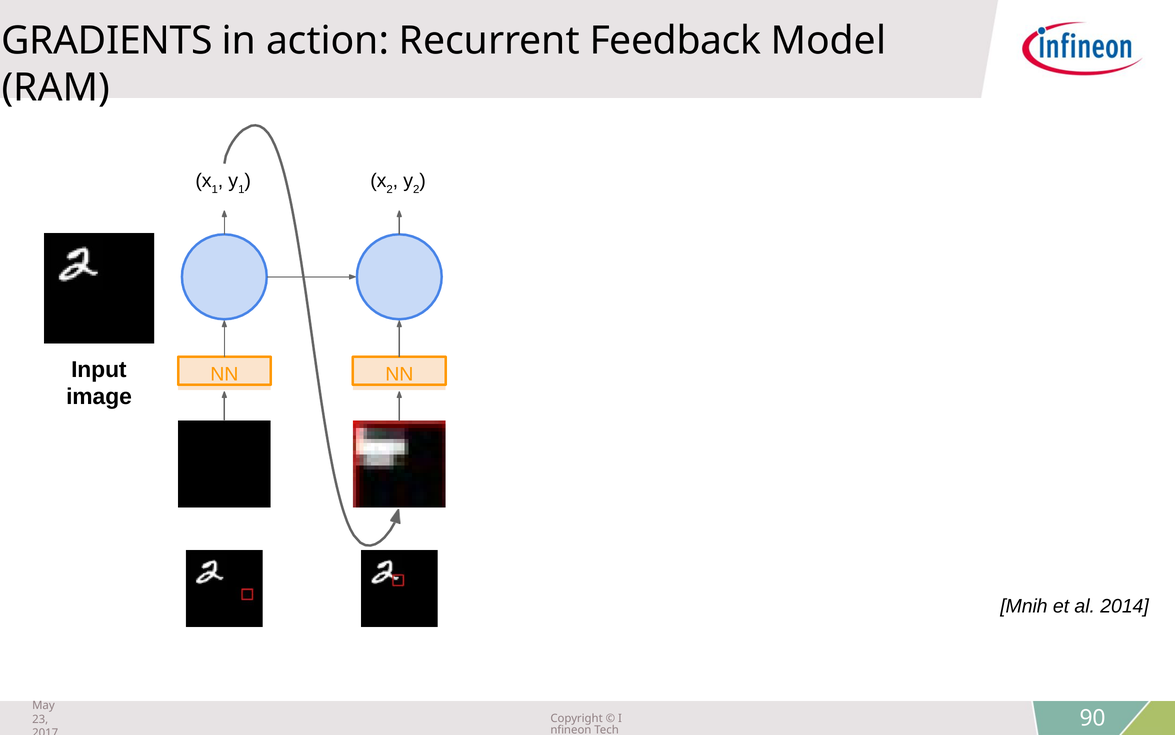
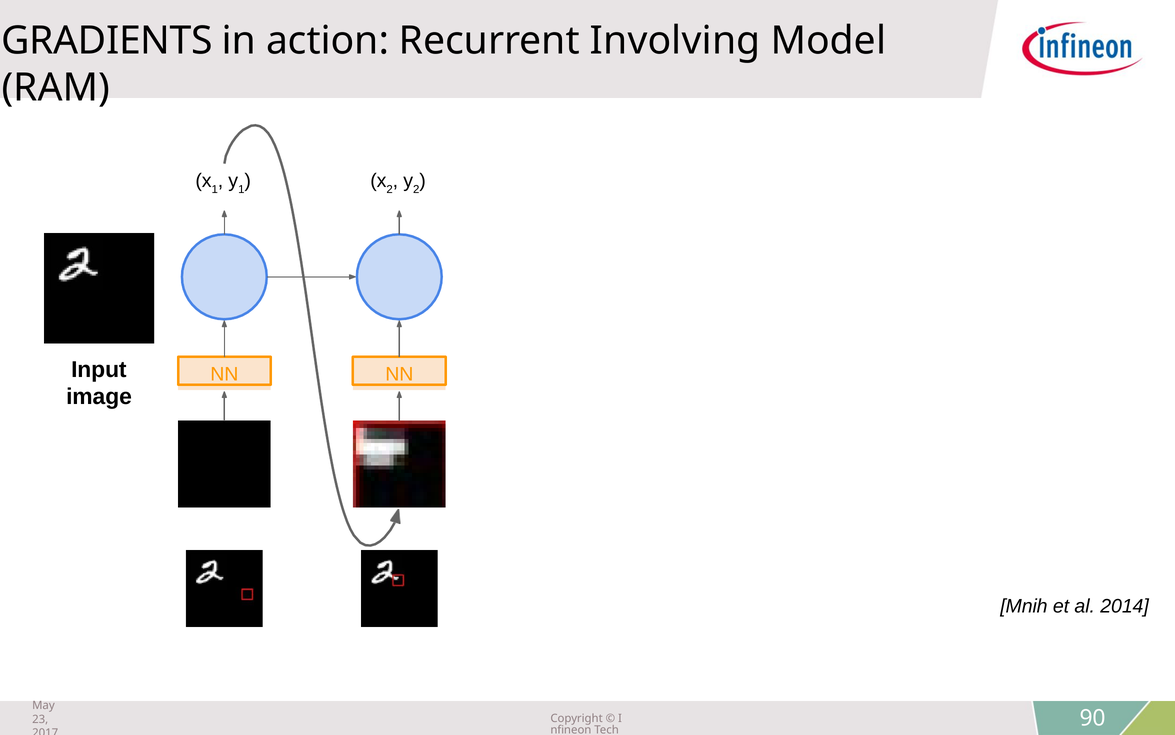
Feedback: Feedback -> Involving (675, 41)
